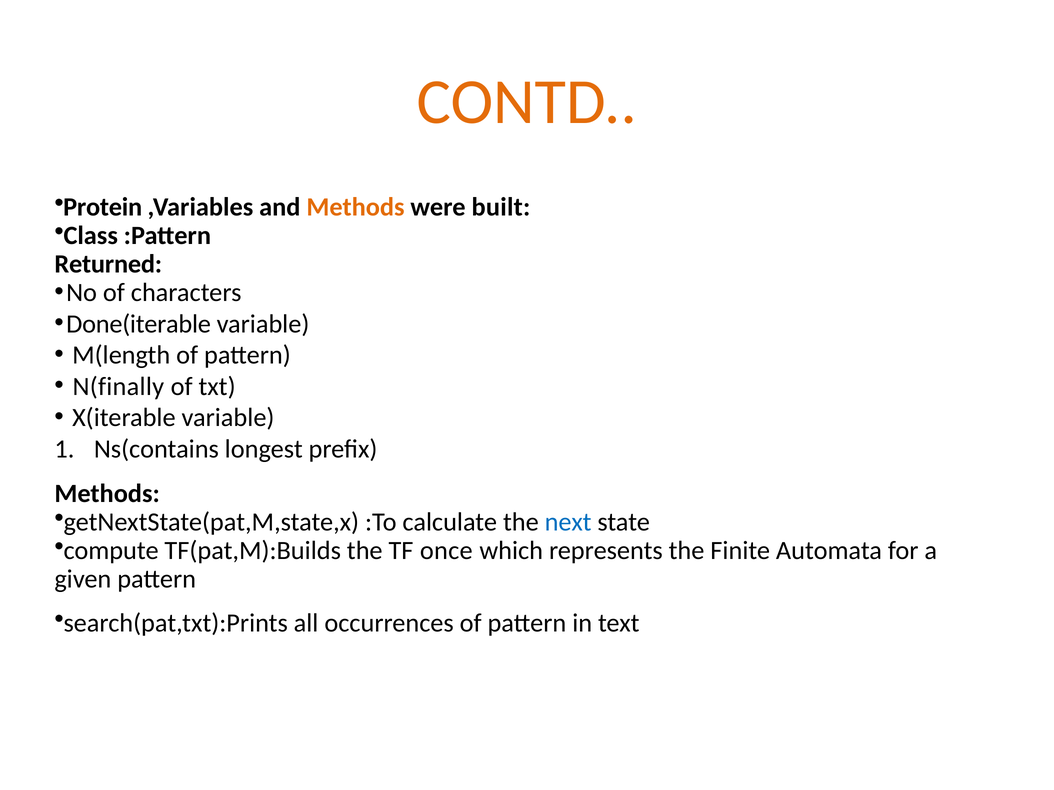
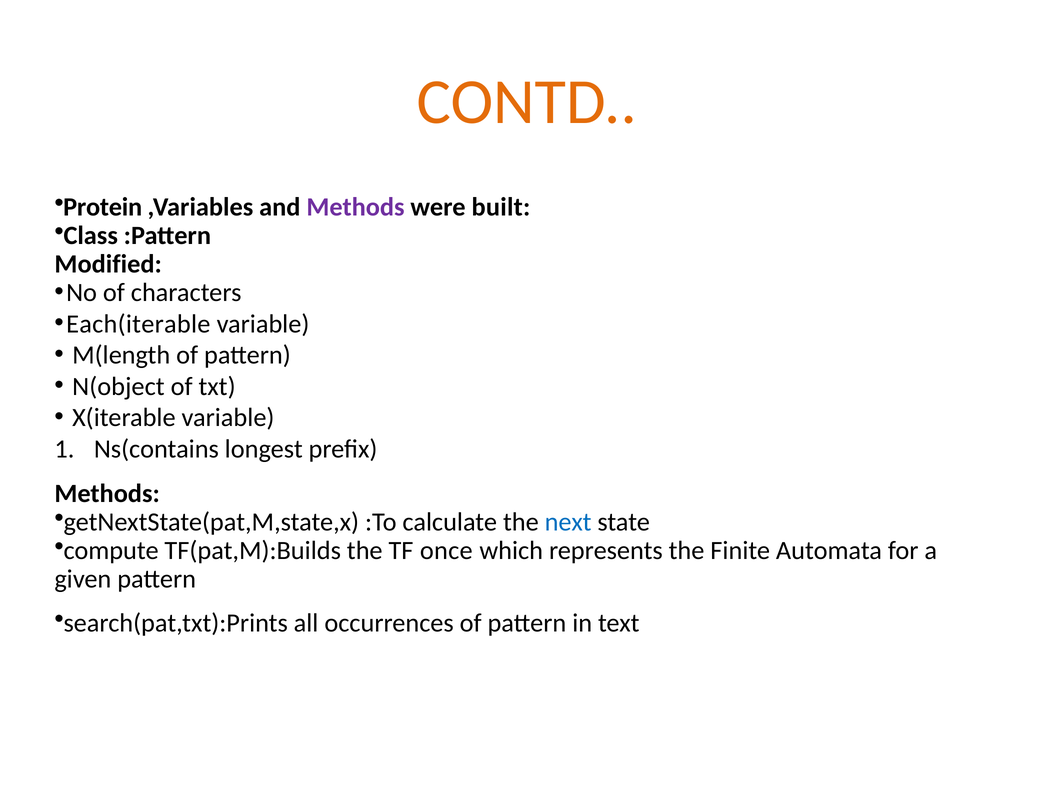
Methods colour: orange -> purple (355, 207)
Returned: Returned -> Modified (108, 264)
Done(iterable: Done(iterable -> Each(iterable (138, 324)
N(finally: N(finally -> N(object (118, 387)
